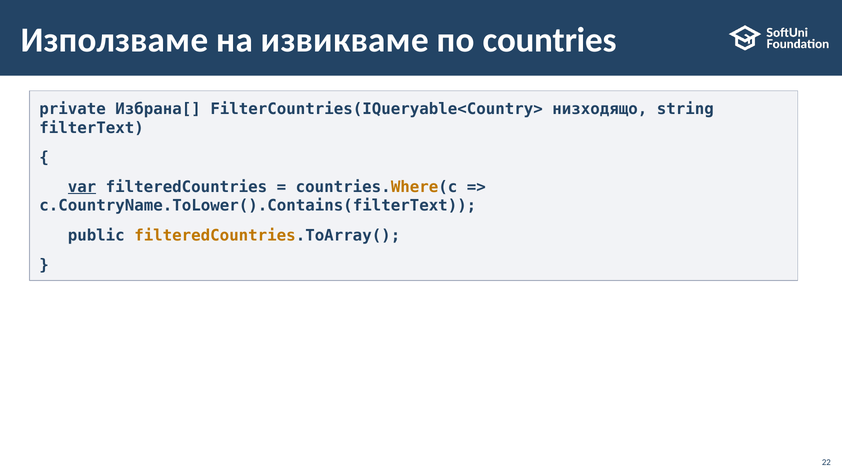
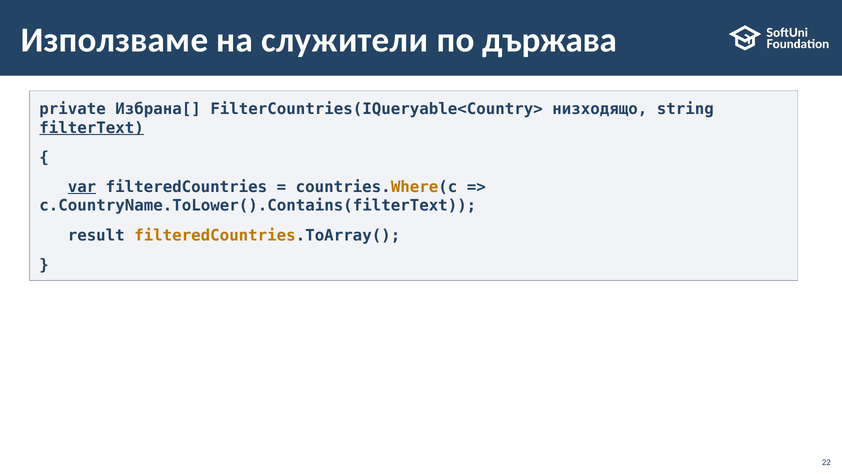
извикваме: извикваме -> служители (345, 40)
countries: countries -> държава (550, 40)
filterText underline: none -> present (92, 128)
public: public -> result (96, 235)
